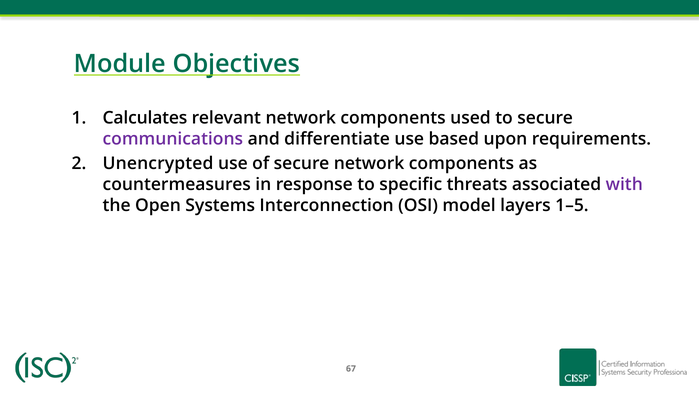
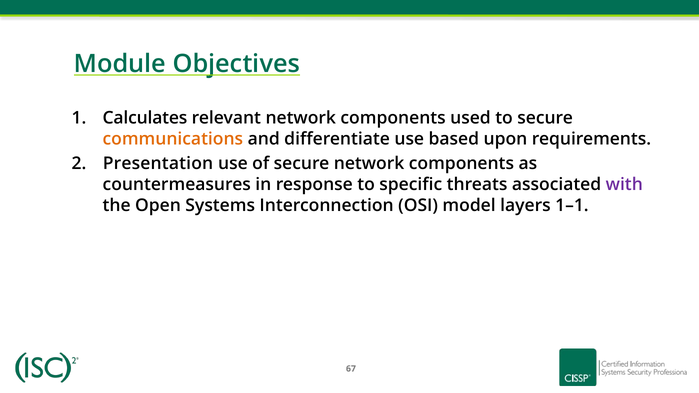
communications colour: purple -> orange (173, 139)
Unencrypted: Unencrypted -> Presentation (158, 164)
1–5: 1–5 -> 1–1 (572, 206)
